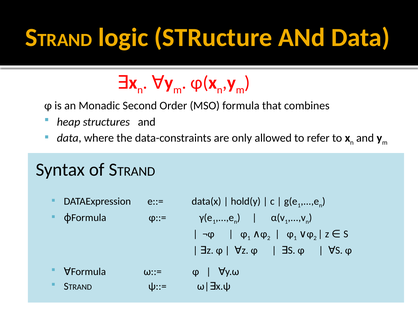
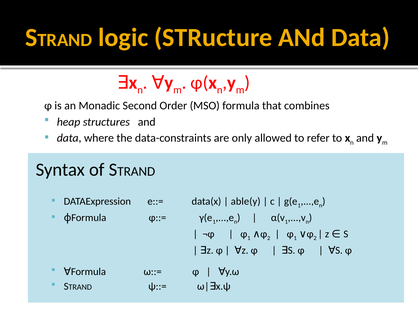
hold(y: hold(y -> able(y (246, 202)
